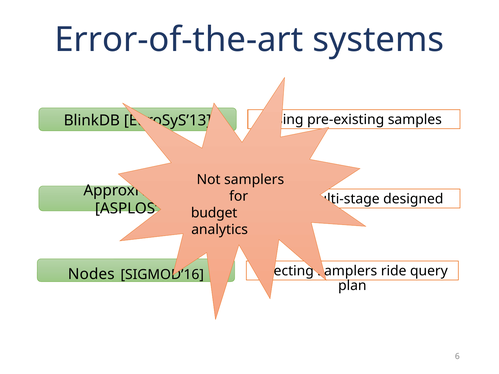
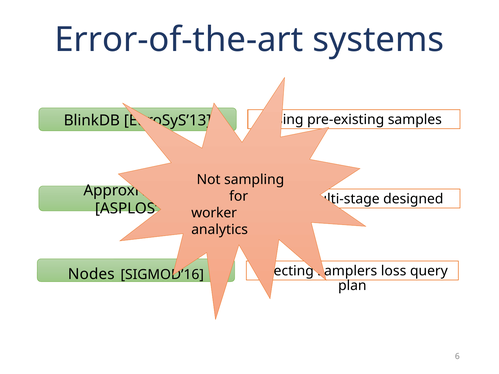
Not samplers: samplers -> sampling (254, 180)
budget: budget -> worker (214, 213)
ride: ride -> loss (394, 271)
